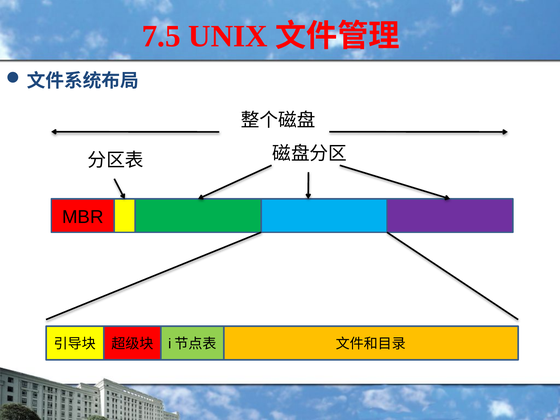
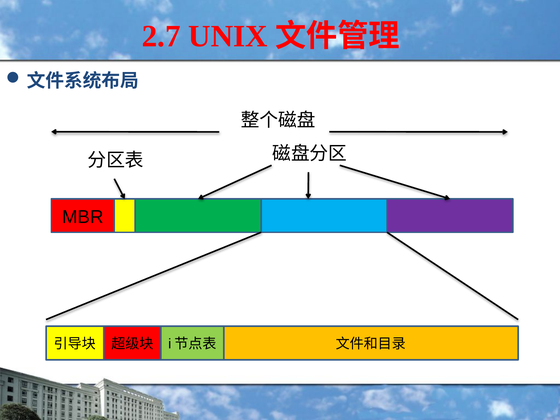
7.5: 7.5 -> 2.7 (161, 36)
